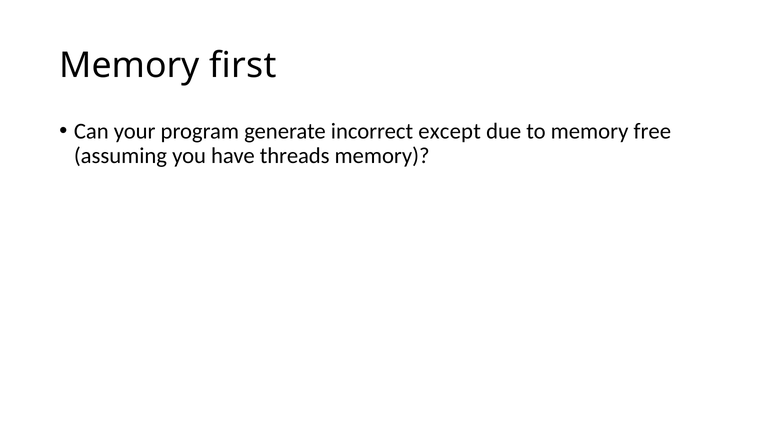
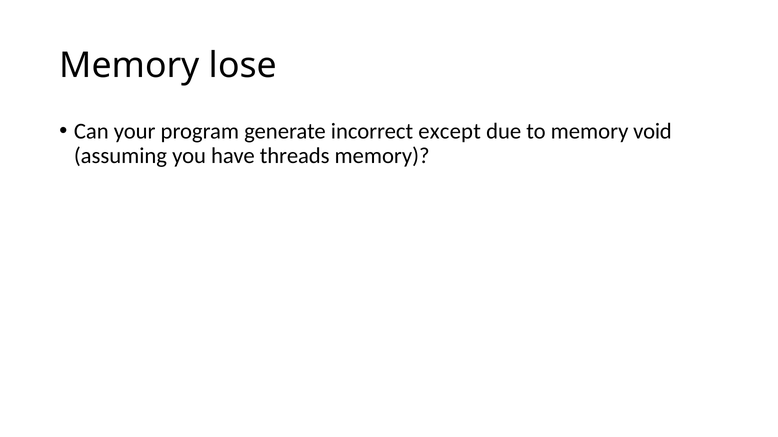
first: first -> lose (243, 65)
free: free -> void (652, 132)
